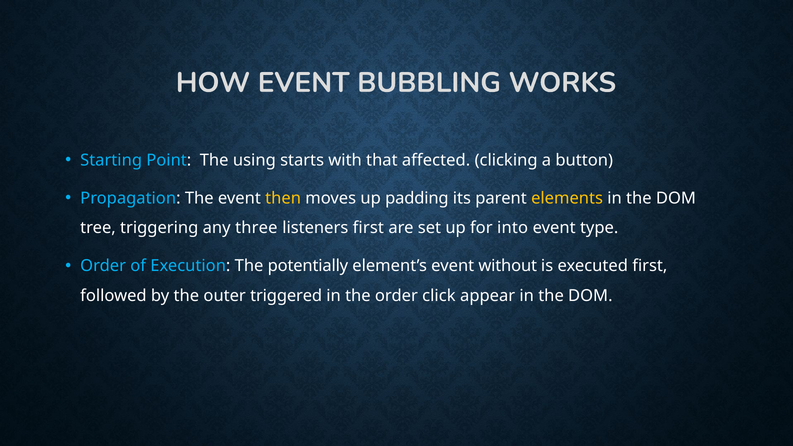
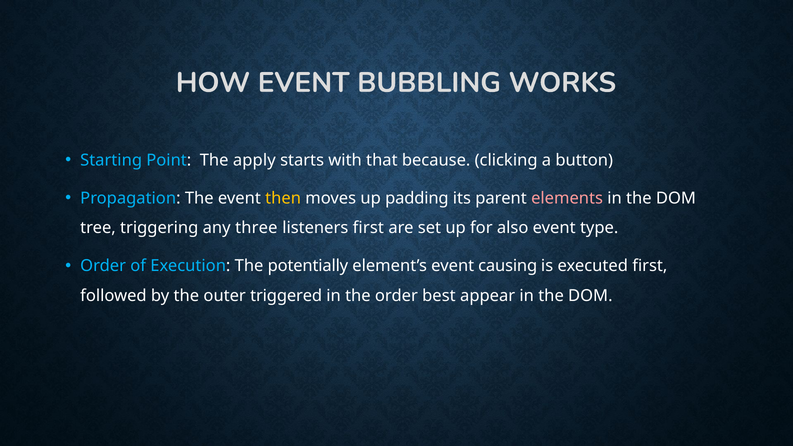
using: using -> apply (254, 160)
affected: affected -> because (436, 160)
elements colour: yellow -> pink (567, 198)
into: into -> also (513, 228)
without: without -> causing (508, 266)
click: click -> best (439, 296)
